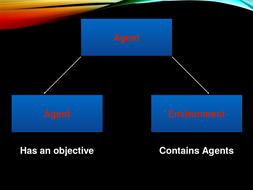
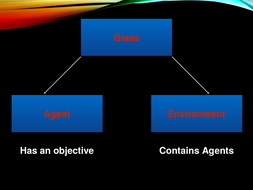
Agent: Agent -> Grass (127, 38)
